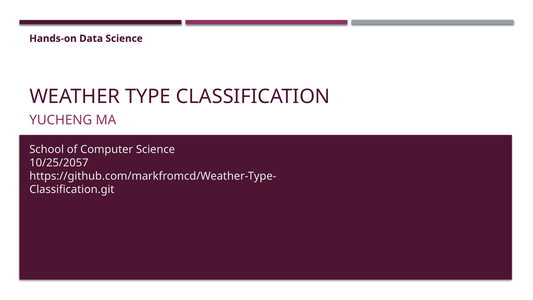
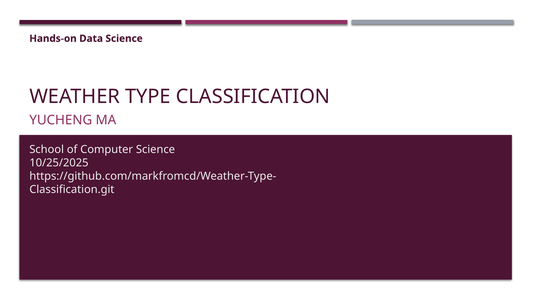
10/25/2057: 10/25/2057 -> 10/25/2025 (59, 163)
